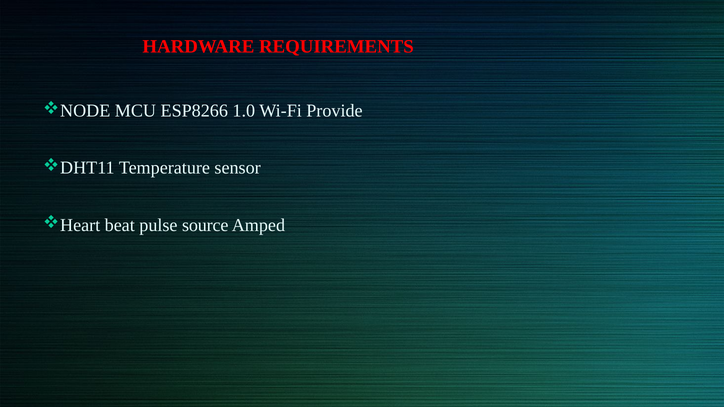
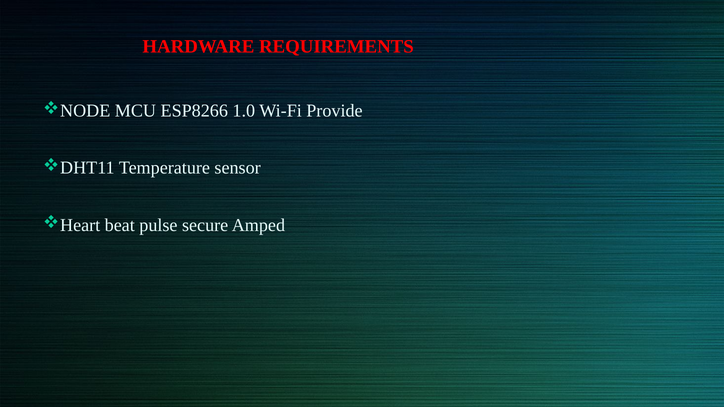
source: source -> secure (205, 225)
